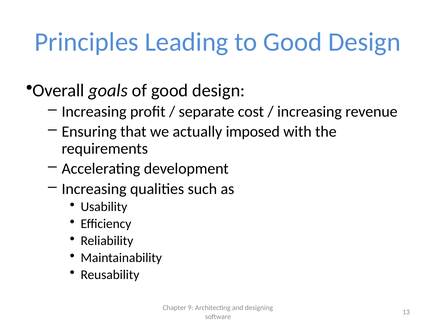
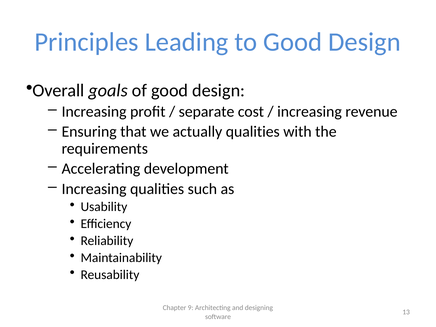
actually imposed: imposed -> qualities (253, 132)
